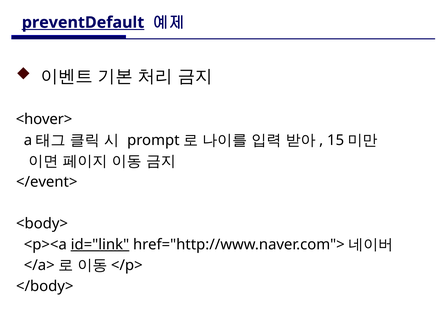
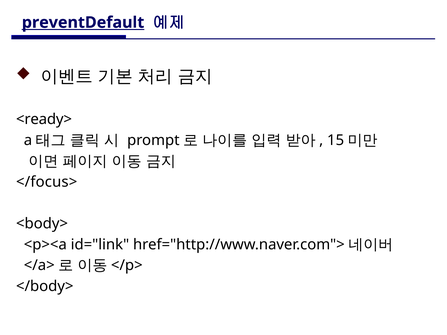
<hover>: <hover> -> <ready> (44, 120)
</event>: </event> -> </focus> (47, 182)
id="link underline: present -> none (100, 245)
